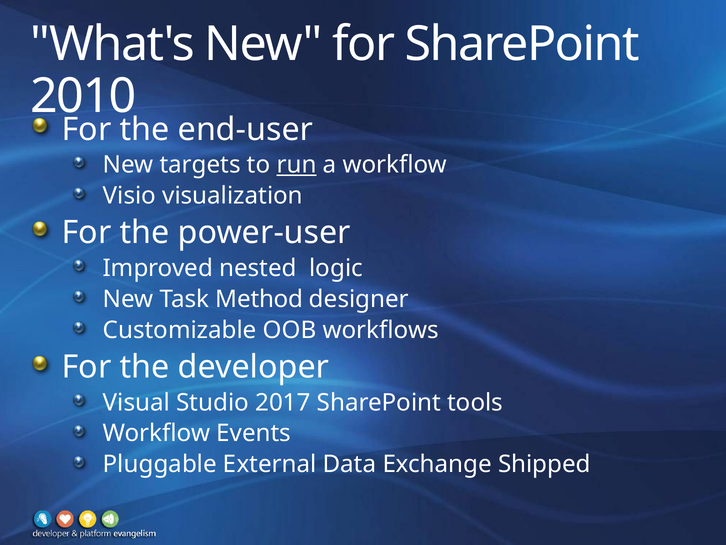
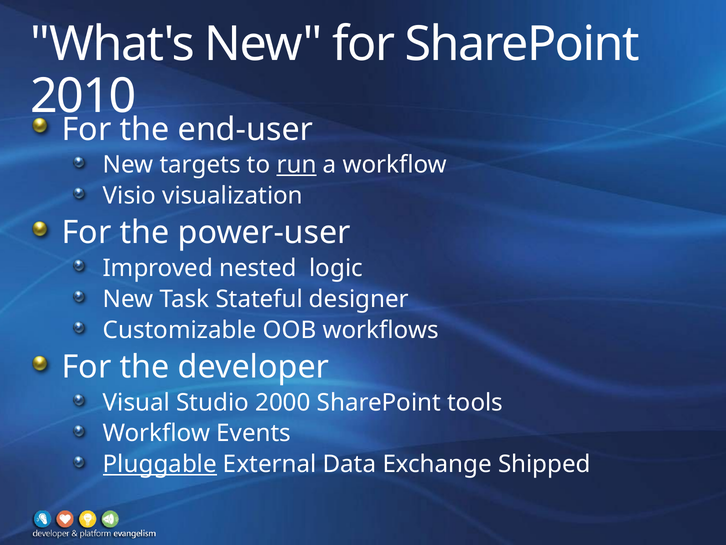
Method: Method -> Stateful (259, 299)
2017: 2017 -> 2000 (283, 402)
Pluggable underline: none -> present (160, 464)
